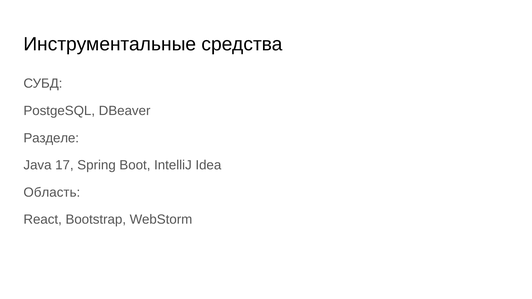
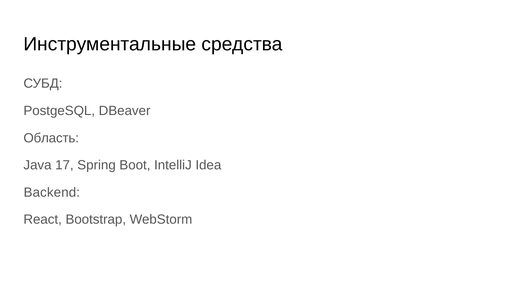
Разделе: Разделе -> Область (51, 138)
Область: Область -> Backend (52, 192)
